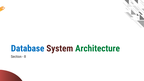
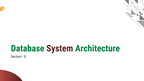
Database colour: blue -> green (28, 48)
